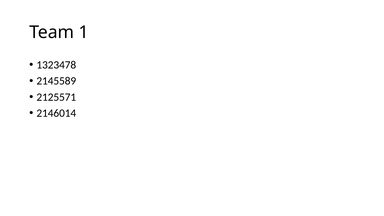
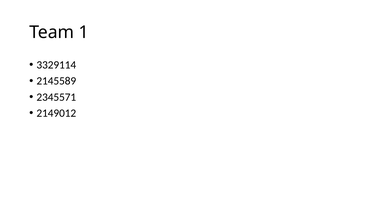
1323478: 1323478 -> 3329114 (56, 65)
2125571: 2125571 -> 2345571 (56, 97)
2146014: 2146014 -> 2149012 (56, 113)
